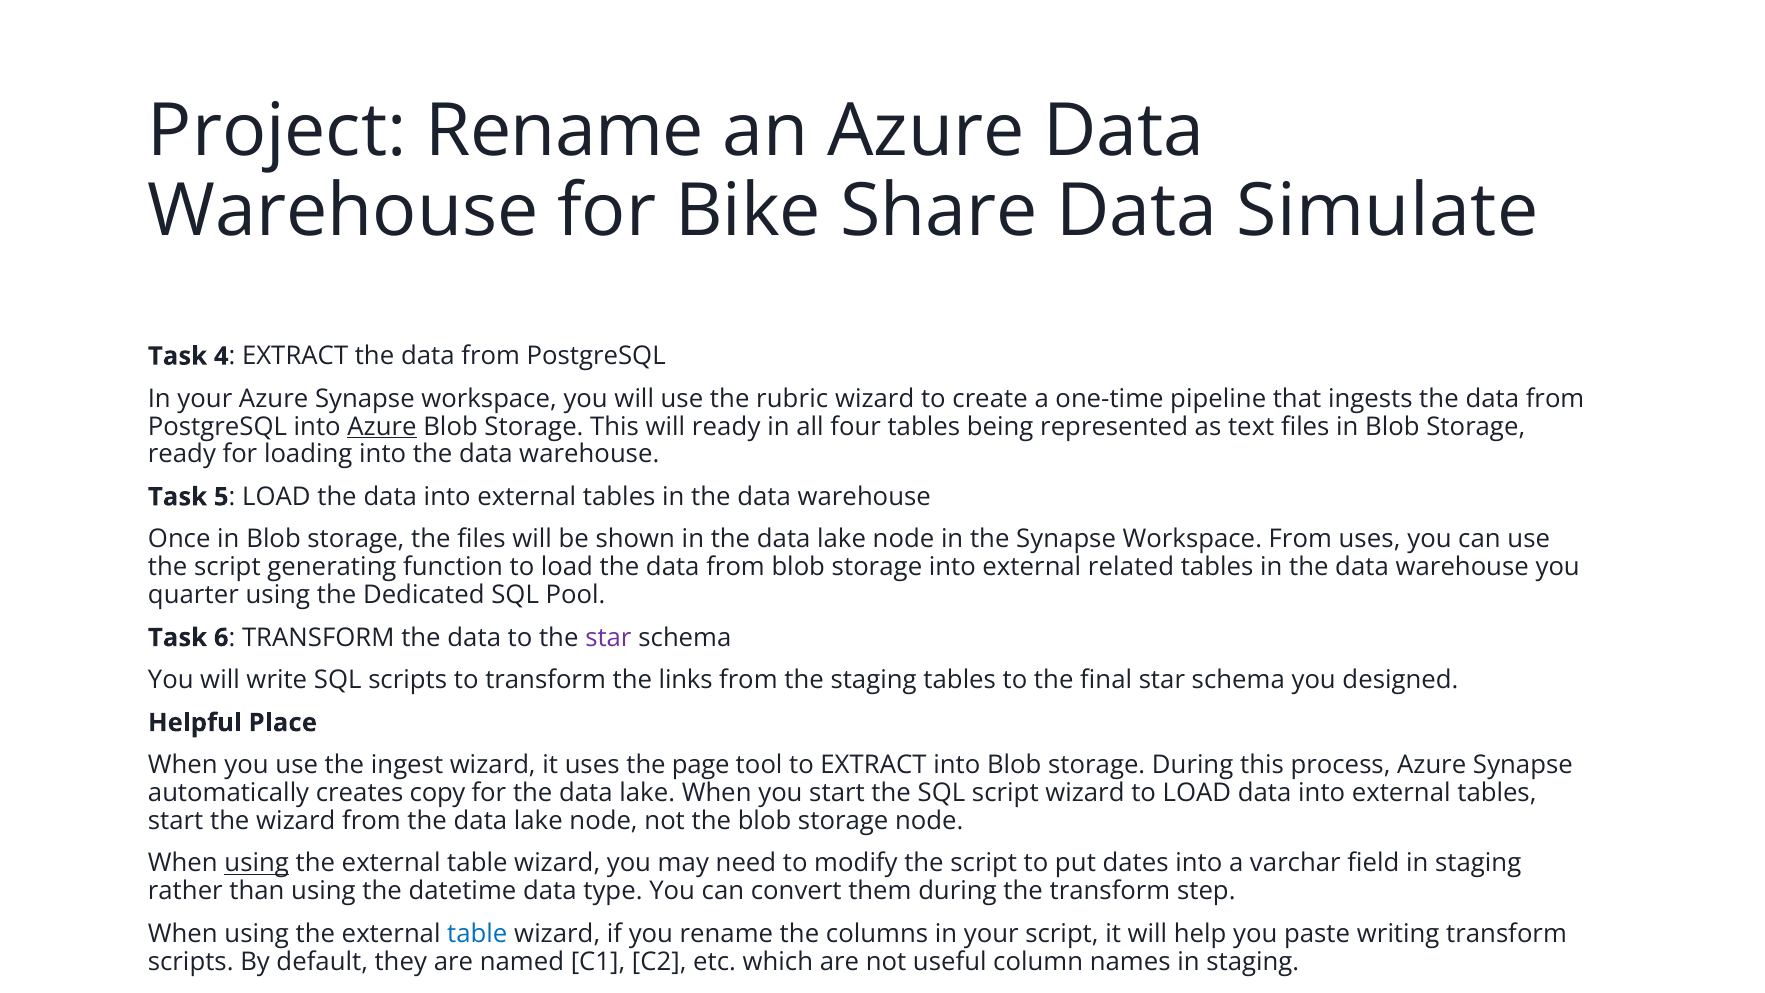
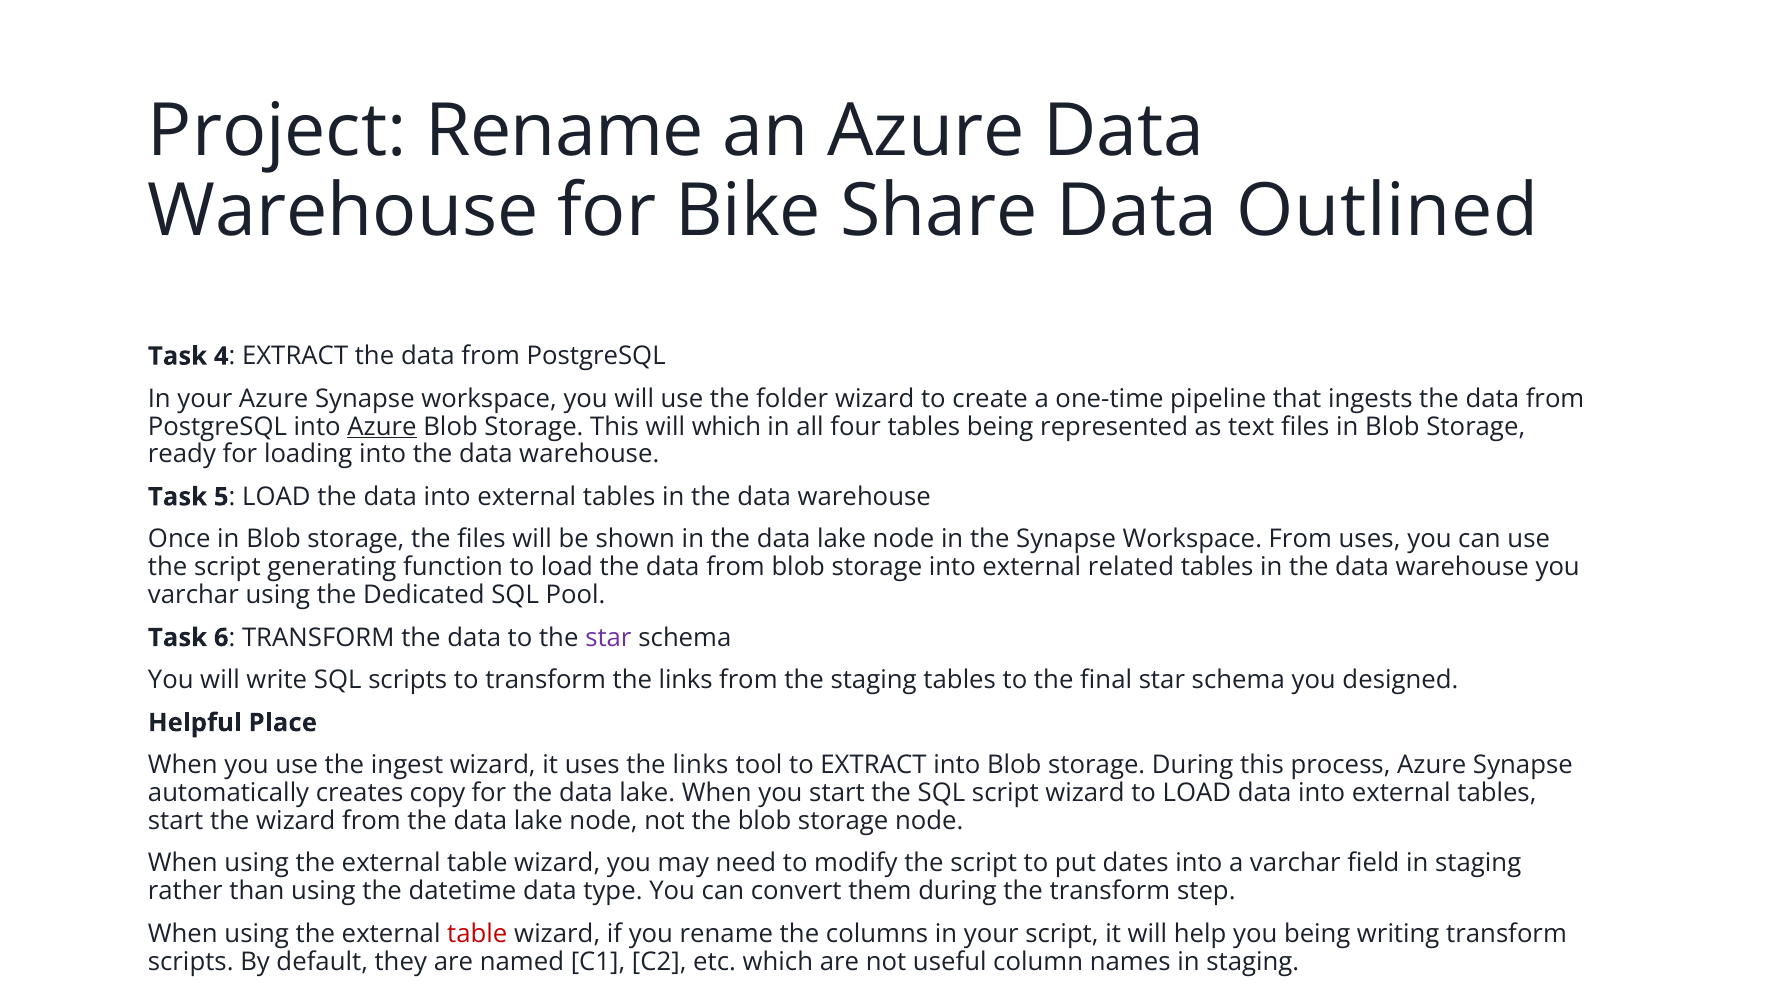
Simulate: Simulate -> Outlined (1387, 211)
rubric: rubric -> folder (792, 399)
will ready: ready -> which (726, 426)
quarter: quarter -> varchar (193, 595)
uses the page: page -> links (701, 765)
using underline: present -> none (257, 863)
table colour: blue -> red (477, 934)
you paste: paste -> being (1317, 934)
